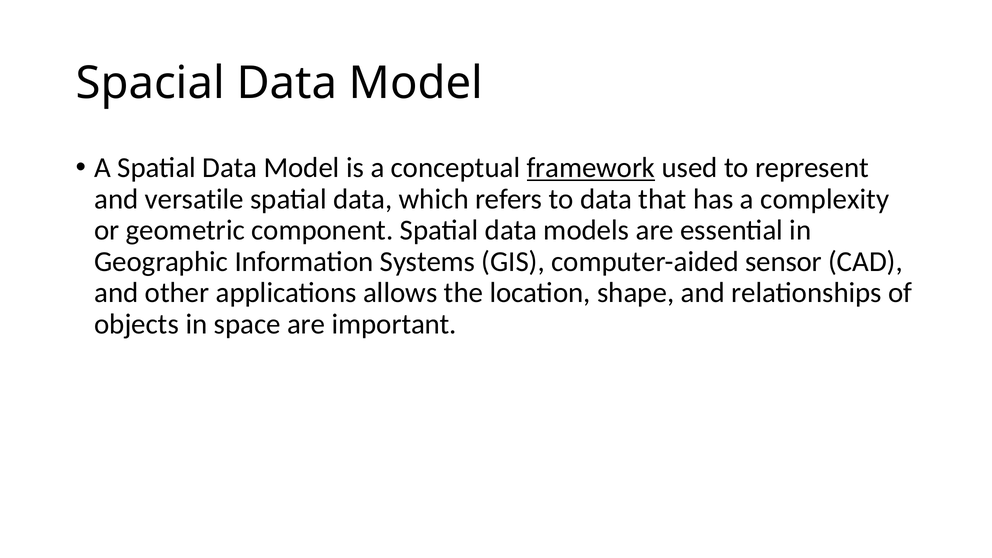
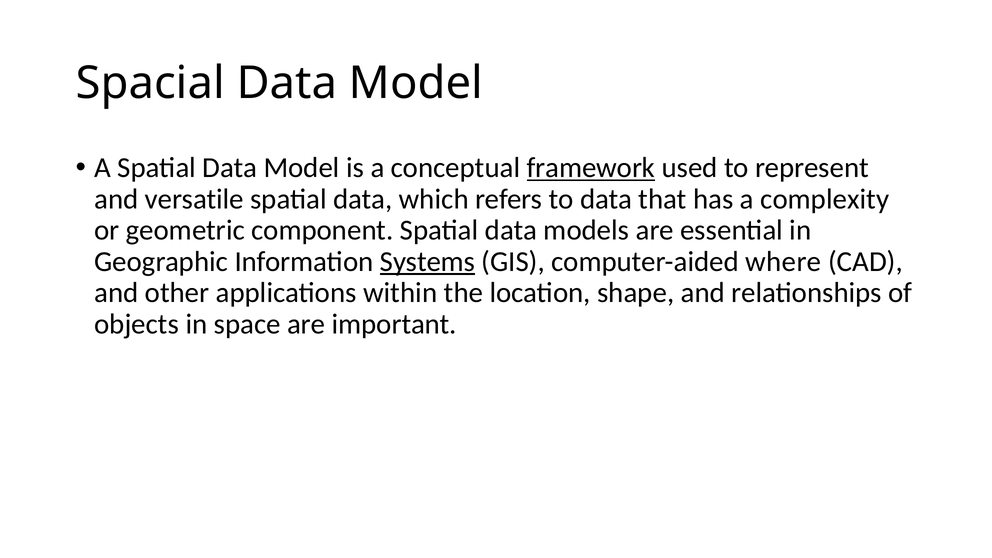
Systems underline: none -> present (427, 261)
sensor: sensor -> where (783, 261)
allows: allows -> within (400, 293)
